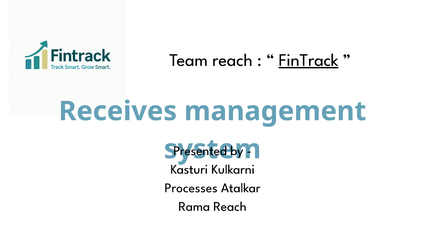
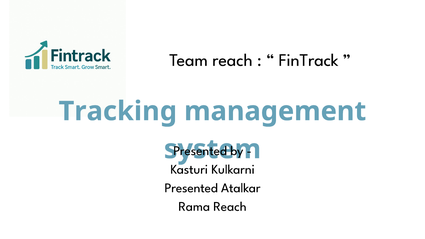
FinTrack underline: present -> none (309, 60)
Receives: Receives -> Tracking (118, 111)
Processes: Processes -> Presented (191, 188)
